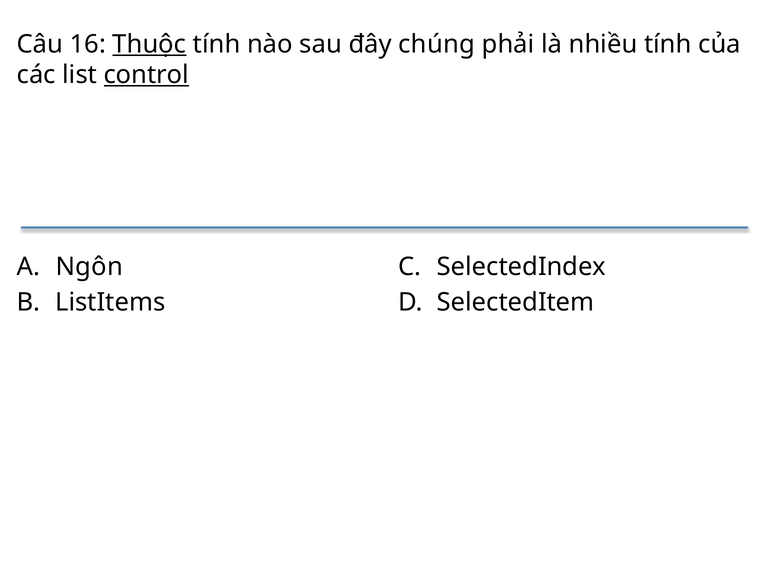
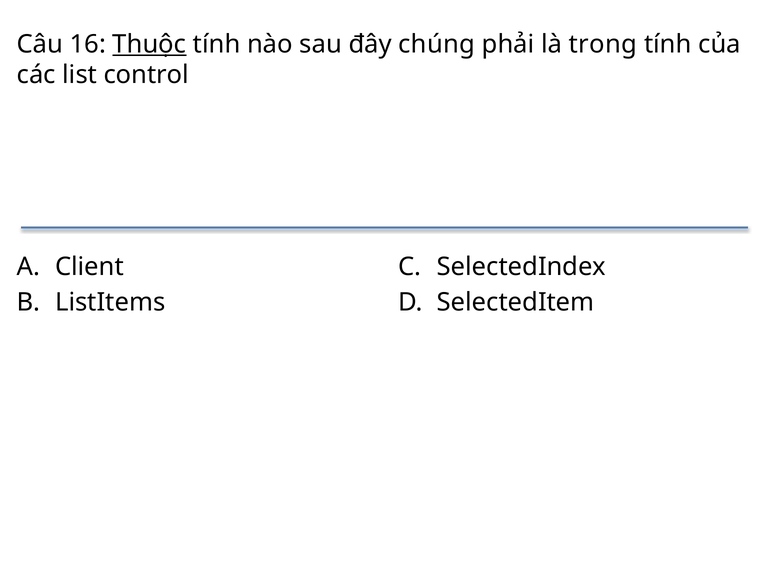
nhiều: nhiều -> trong (603, 44)
control underline: present -> none (146, 75)
Ngôn: Ngôn -> Client (89, 267)
